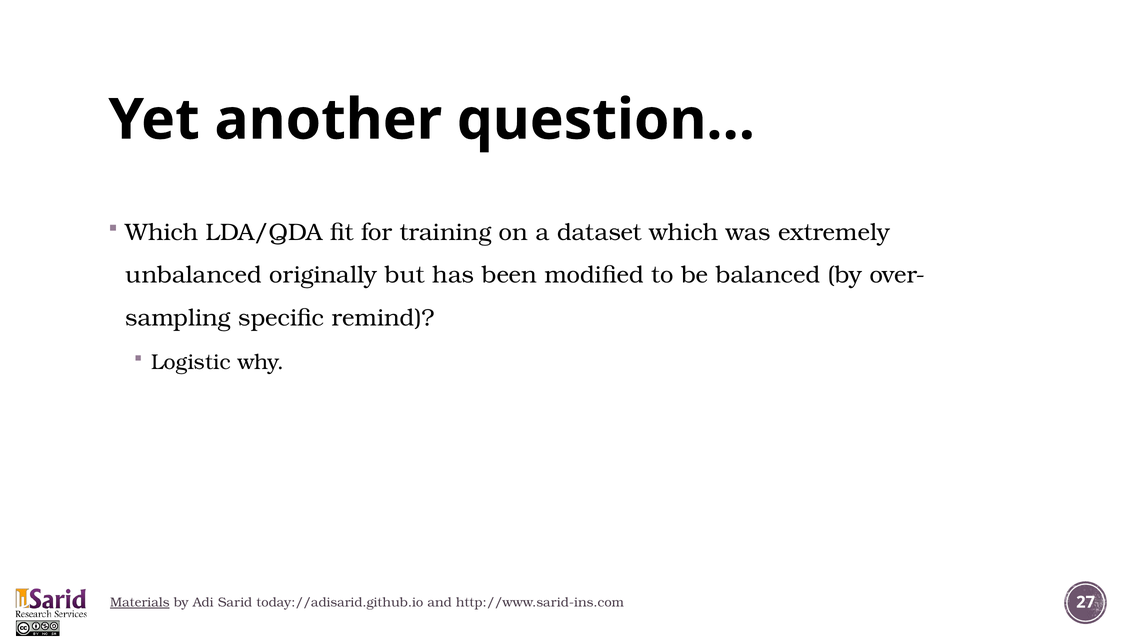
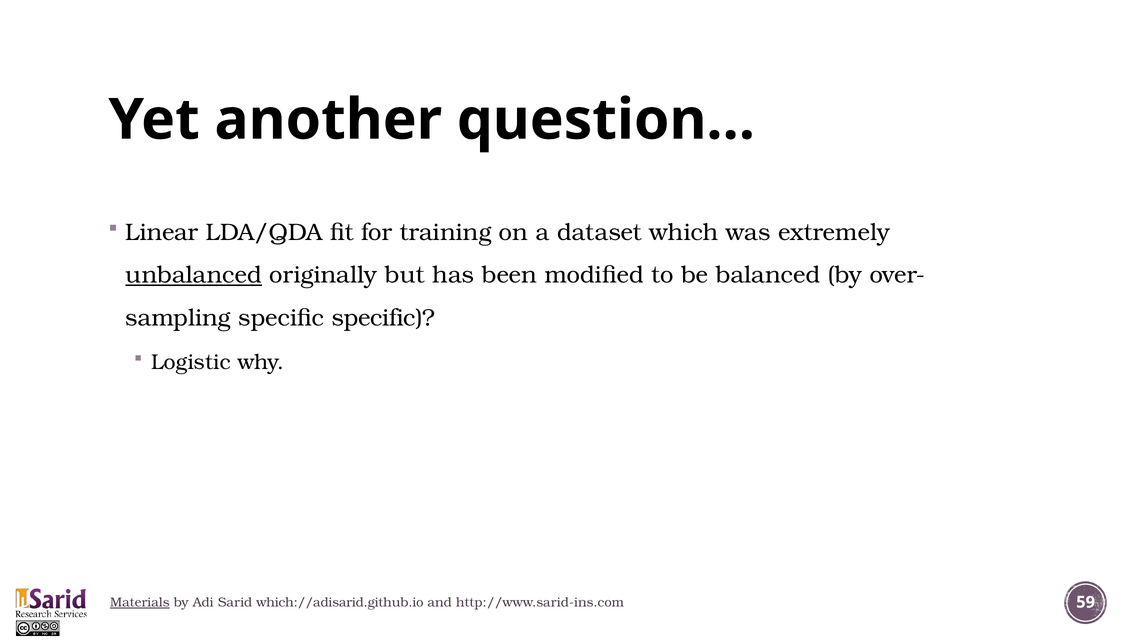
Which: Which -> Linear (162, 232)
unbalanced underline: none -> present (194, 275)
specific remind: remind -> specific (383, 318)
today://adisarid.github.io: today://adisarid.github.io -> which://adisarid.github.io (340, 602)
27: 27 -> 59 (1086, 602)
